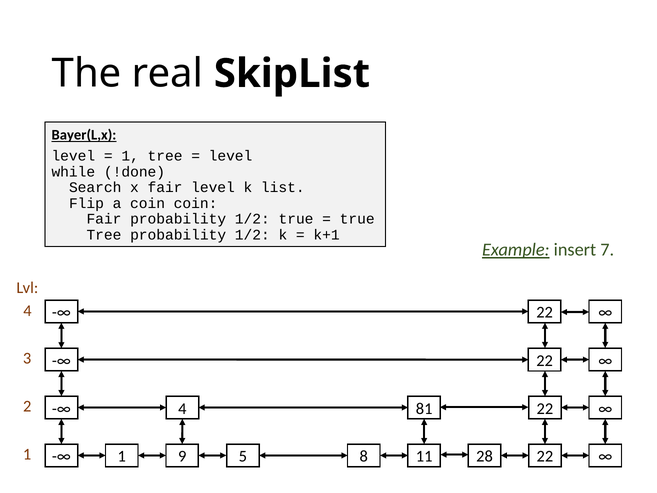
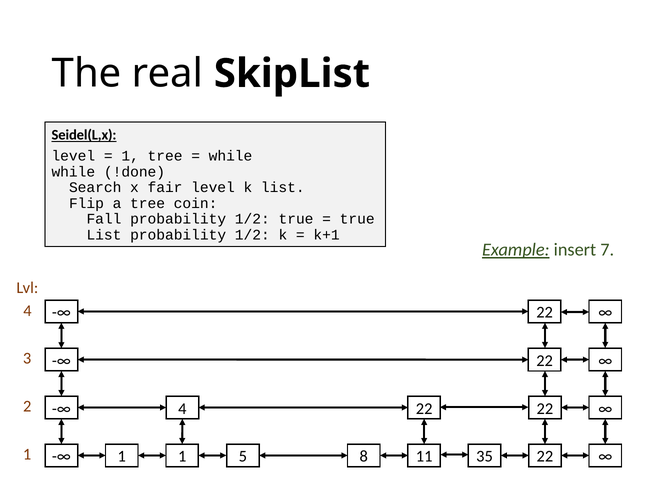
Bayer(L,x: Bayer(L,x -> Seidel(L,x (84, 135)
level: level -> while (231, 156)
a coin: coin -> tree (148, 203)
Fair: Fair -> Fall (104, 219)
Tree: Tree -> List (104, 235)
4 81: 81 -> 22 (424, 408)
1 9: 9 -> 1 (182, 456)
28: 28 -> 35 (485, 456)
